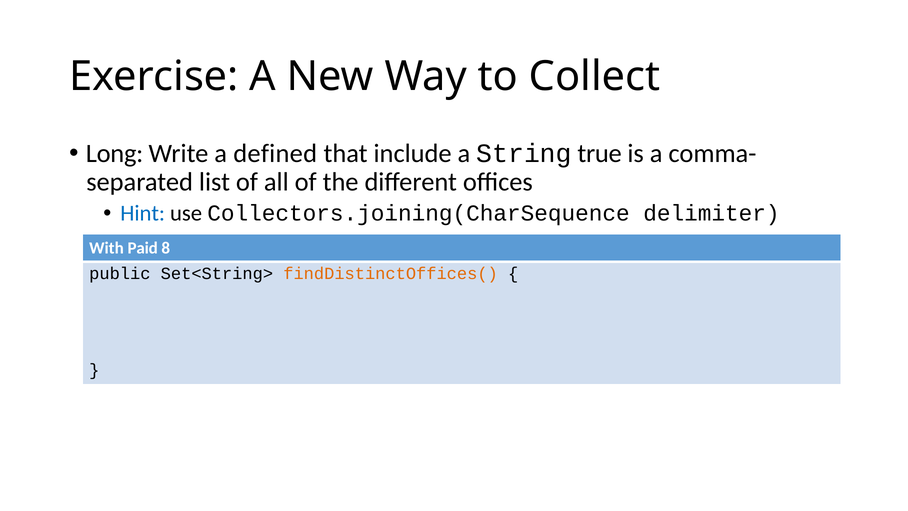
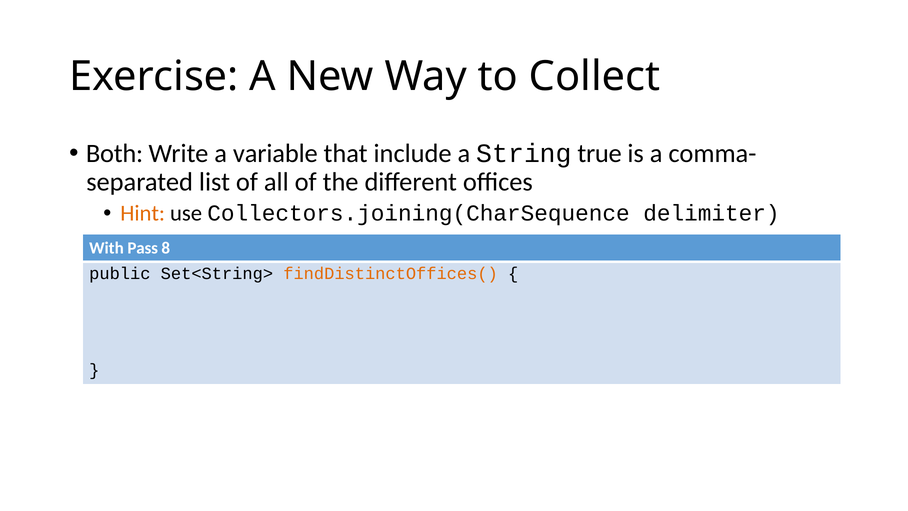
Long: Long -> Both (115, 153)
defined: defined -> variable (275, 153)
Hint colour: blue -> orange (143, 213)
Paid: Paid -> Pass (143, 248)
